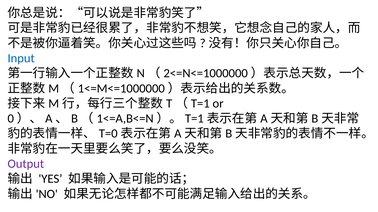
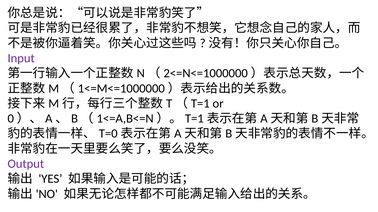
Input colour: blue -> purple (21, 58)
